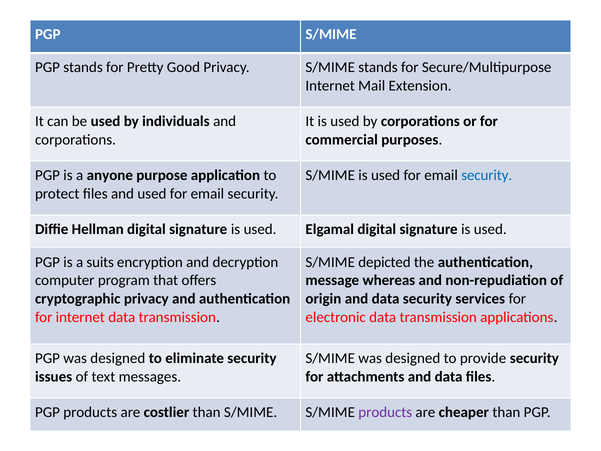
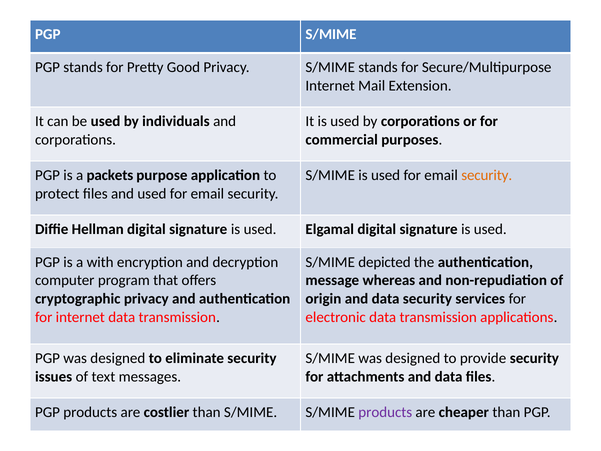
anyone: anyone -> packets (110, 175)
security colour: blue -> orange (487, 175)
suits: suits -> with (100, 262)
